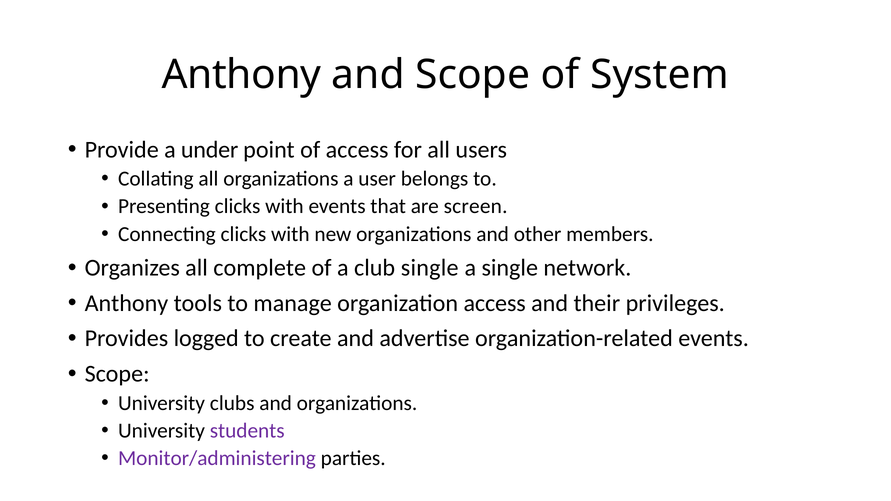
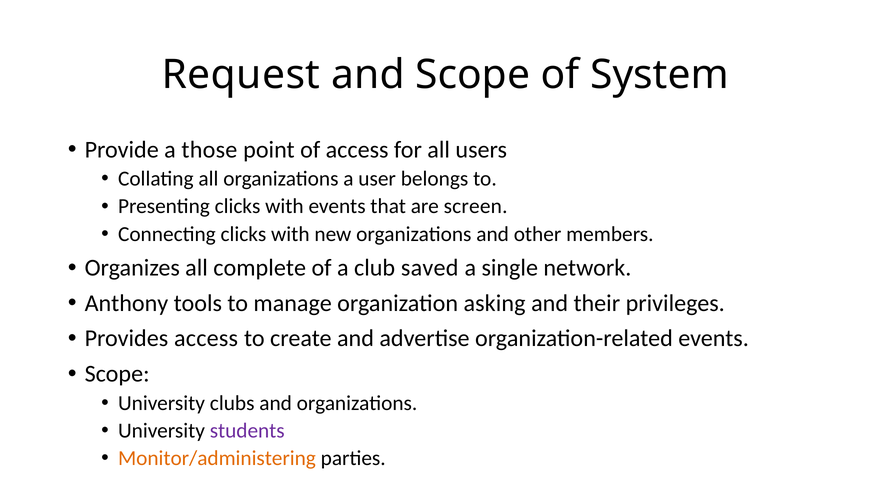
Anthony: Anthony -> Request (241, 75)
under: under -> those (209, 150)
club single: single -> saved (430, 268)
organization access: access -> asking (495, 303)
Provides logged: logged -> access (206, 339)
Monitor/administering colour: purple -> orange (217, 459)
